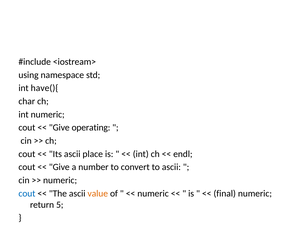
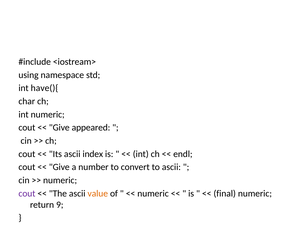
operating: operating -> appeared (91, 128)
place: place -> index (93, 154)
cout colour: blue -> purple (27, 193)
5: 5 -> 9 (60, 205)
